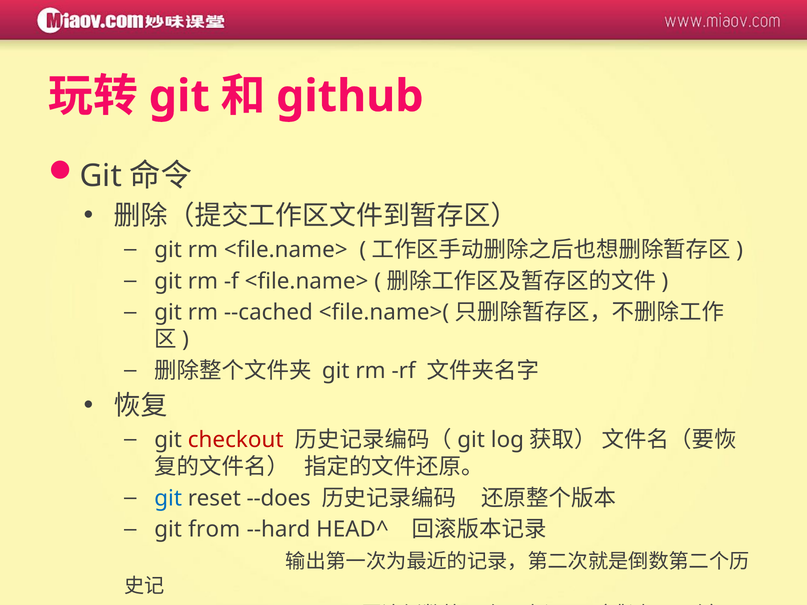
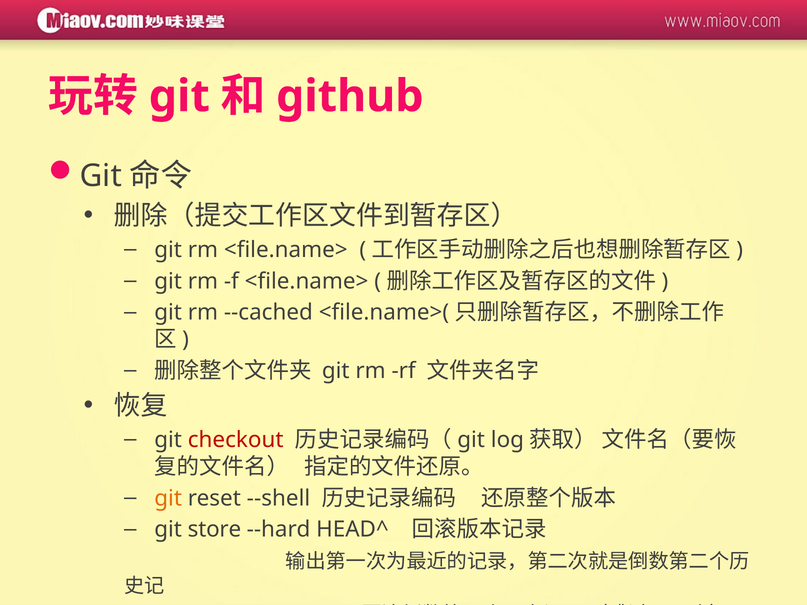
git colour: blue -> orange (168, 498)
--does: --does -> --shell (279, 498)
from: from -> store (214, 530)
